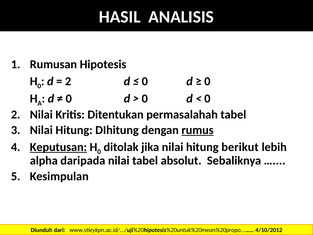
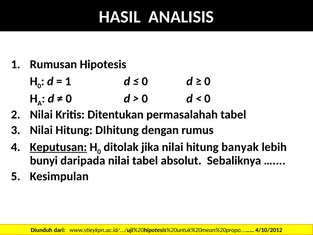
2: 2 -> 1 (68, 81)
rumus underline: present -> none (198, 130)
berikut: berikut -> banyak (240, 147)
alpha: alpha -> bunyi (44, 161)
